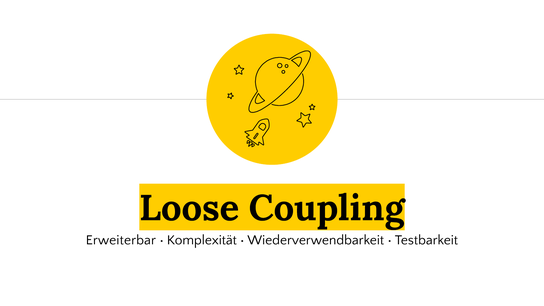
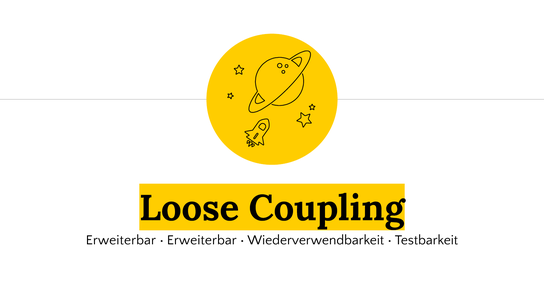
Komplexität: Komplexität -> Erweiterbar (202, 240)
